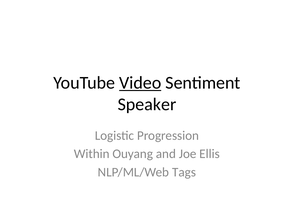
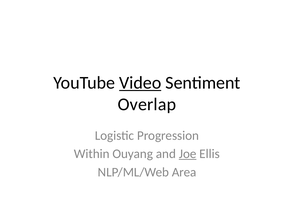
Speaker: Speaker -> Overlap (147, 104)
Joe underline: none -> present (188, 153)
Tags: Tags -> Area (184, 172)
